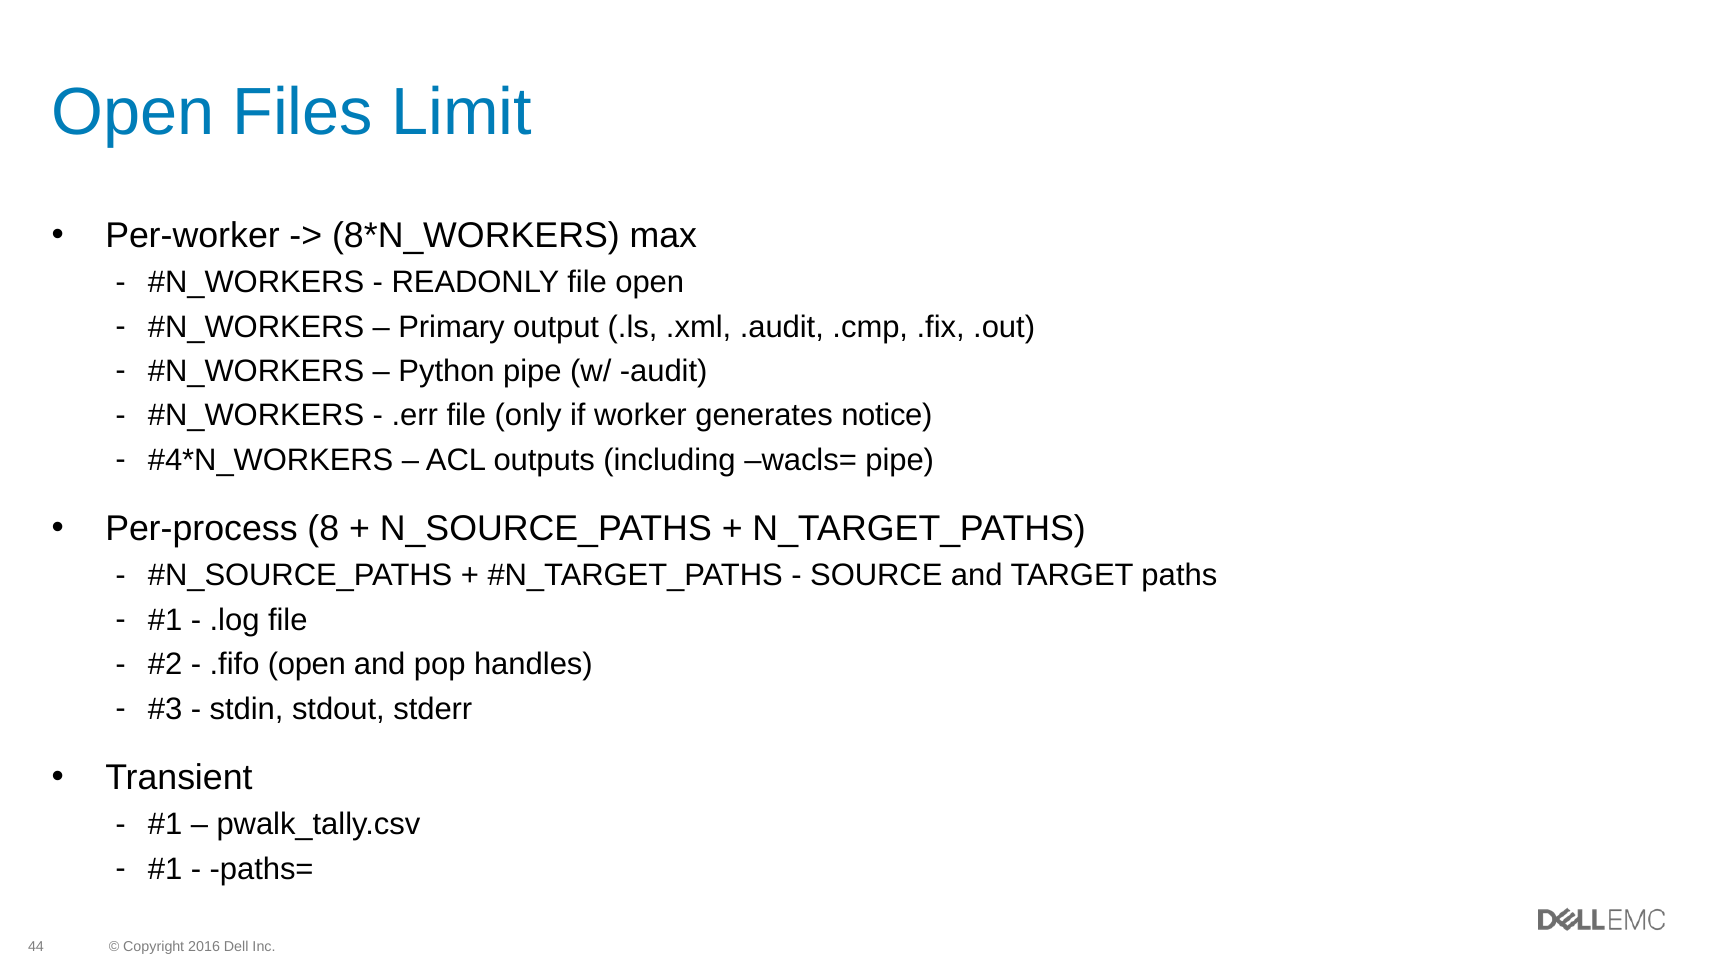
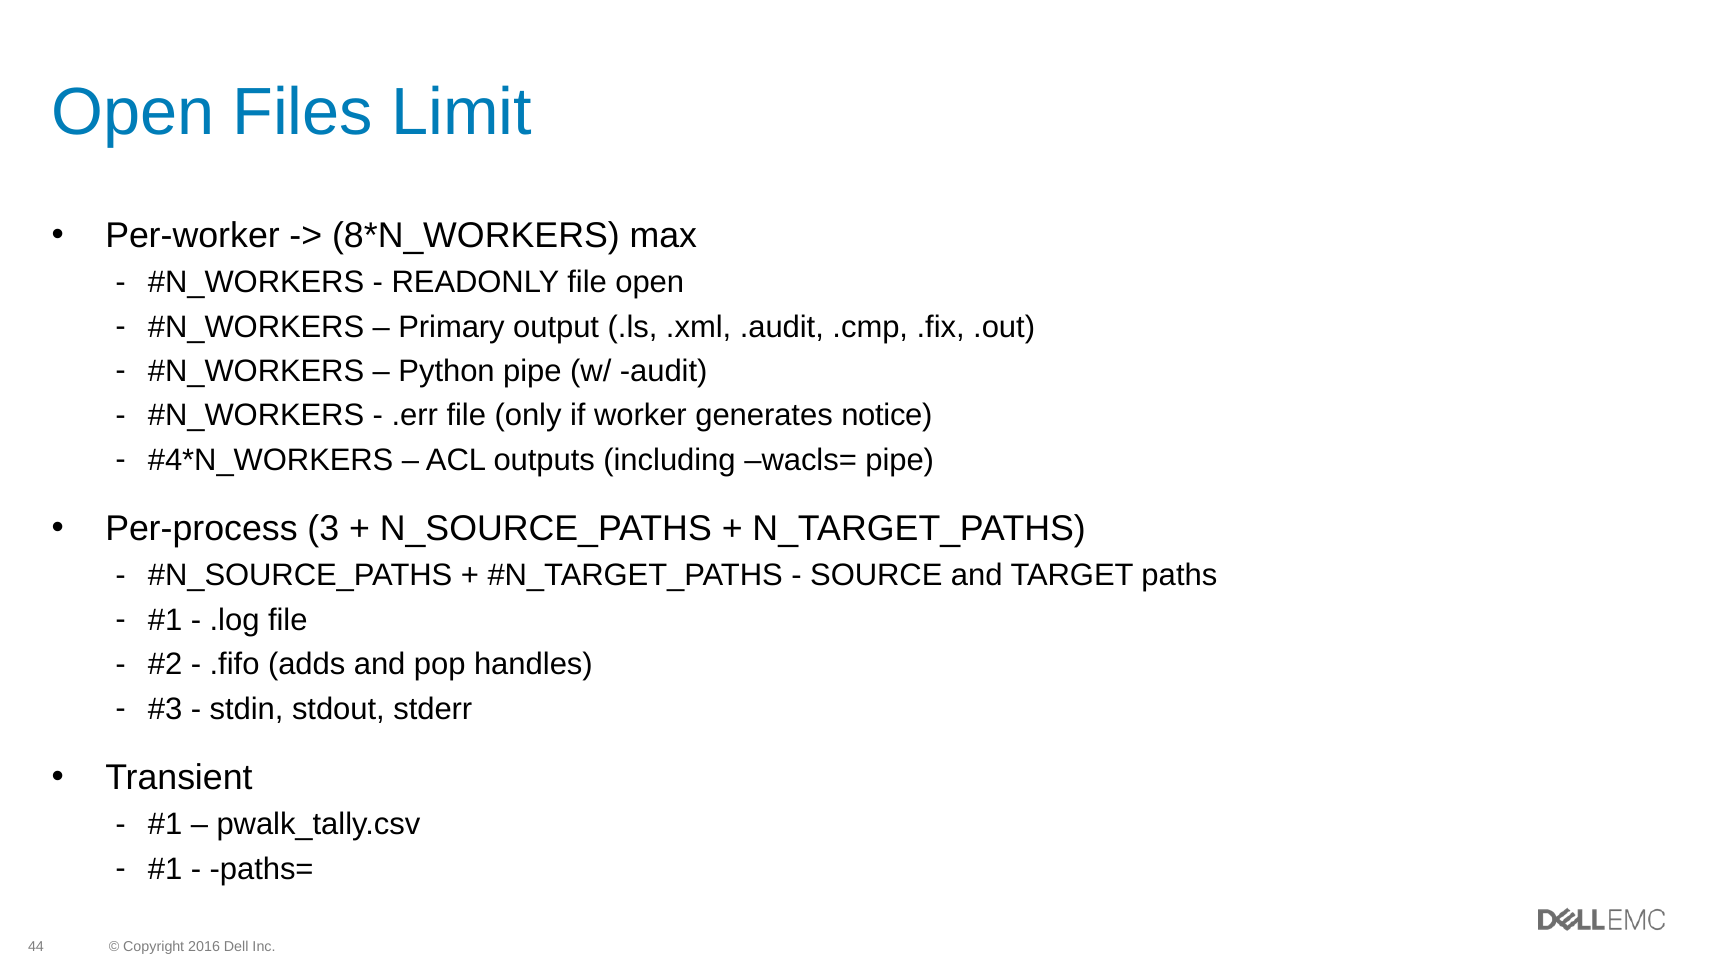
8: 8 -> 3 (323, 529)
.fifo open: open -> adds (307, 664)
